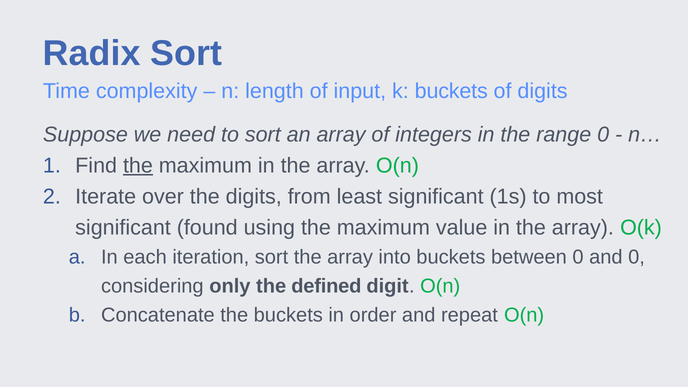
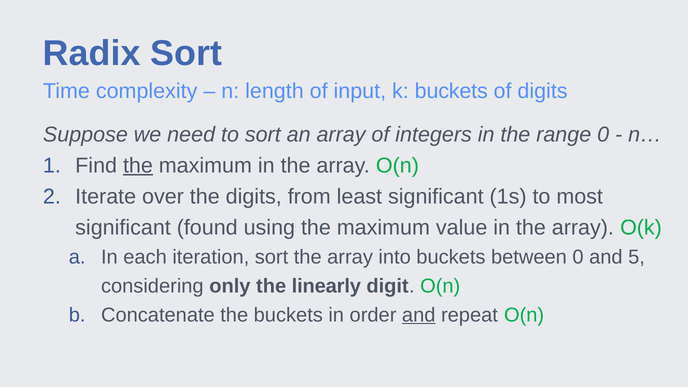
and 0: 0 -> 5 (637, 257)
defined: defined -> linearly (326, 286)
and underline: none -> present (419, 315)
